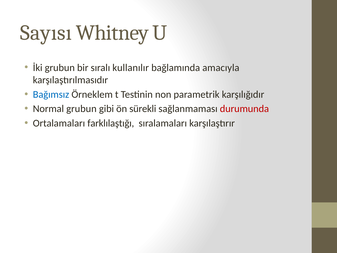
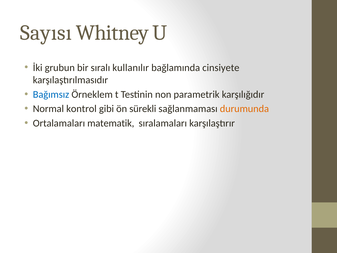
amacıyla: amacıyla -> cinsiyete (221, 68)
Normal grubun: grubun -> kontrol (81, 109)
durumunda colour: red -> orange (244, 109)
farklılaştığı: farklılaştığı -> matematik (111, 123)
